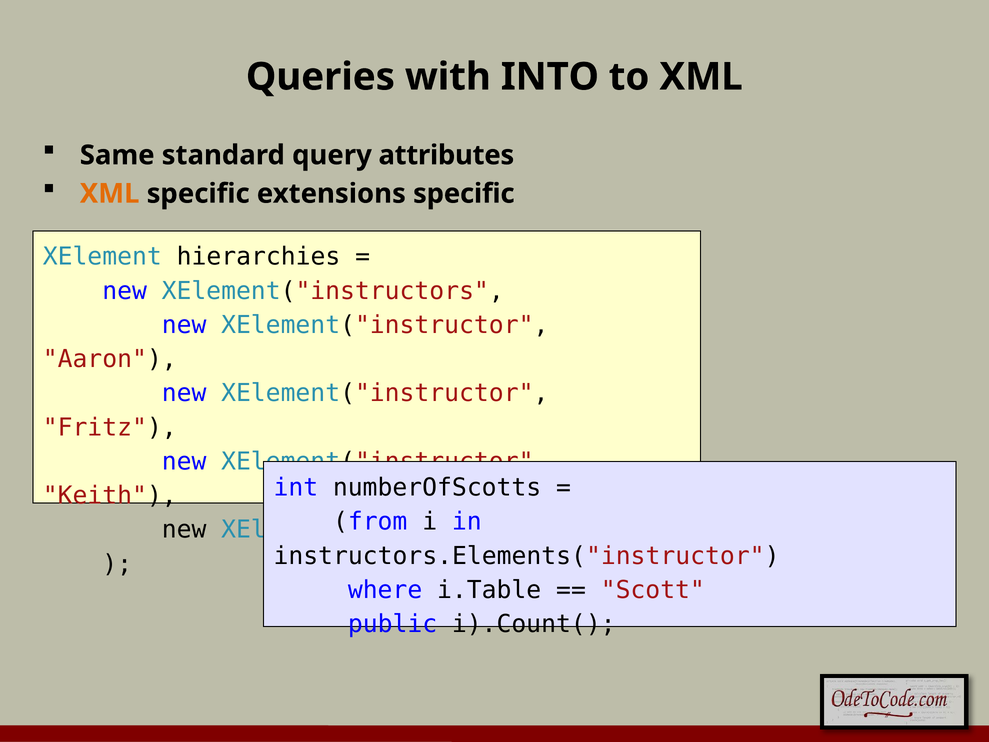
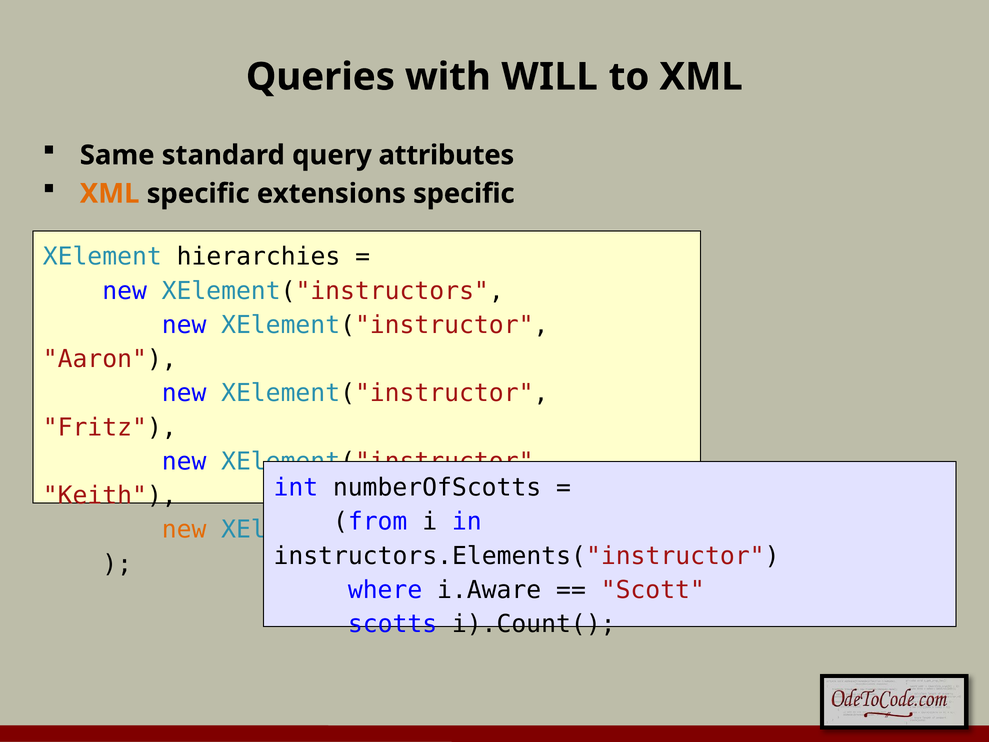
INTO: INTO -> WILL (550, 77)
new colour: black -> orange (184, 530)
i.Table: i.Table -> i.Aware (489, 590)
public: public -> scotts (393, 624)
